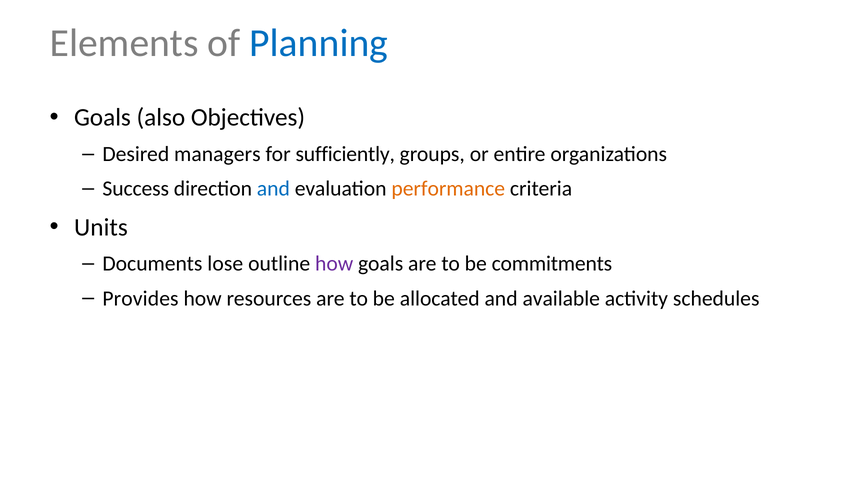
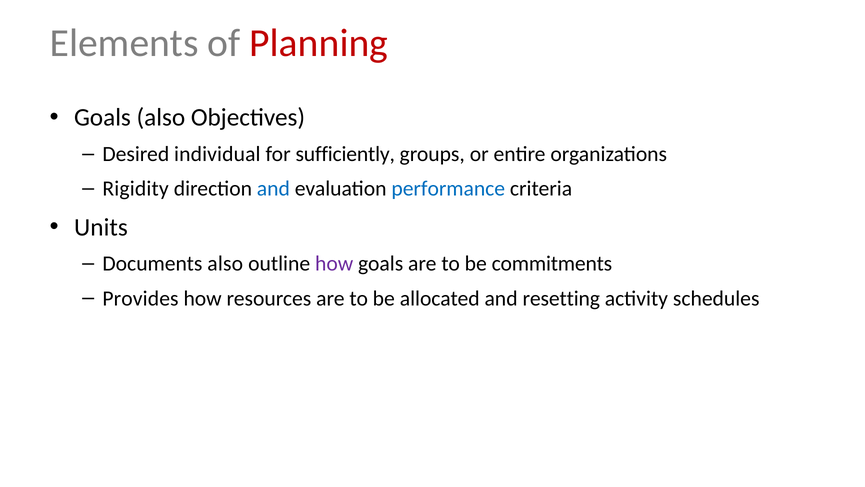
Planning colour: blue -> red (319, 43)
managers: managers -> individual (217, 154)
Success: Success -> Rigidity (136, 189)
performance colour: orange -> blue (448, 189)
Documents lose: lose -> also (225, 264)
available: available -> resetting (561, 298)
